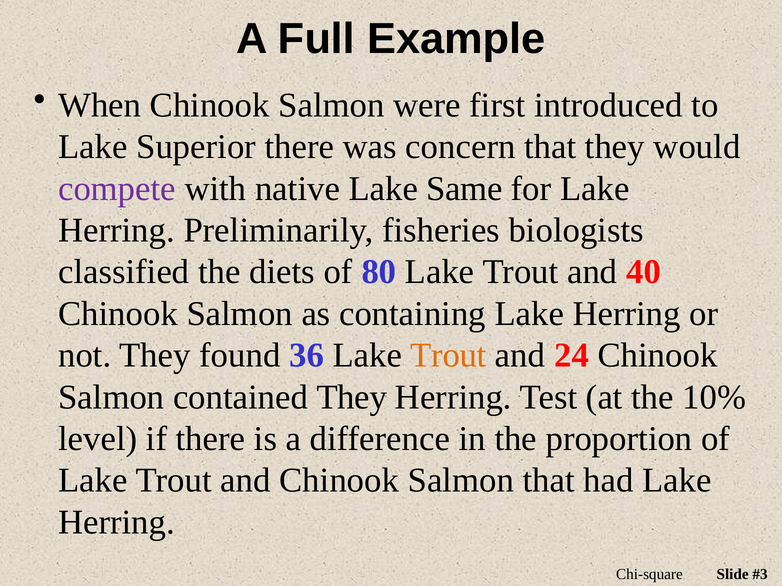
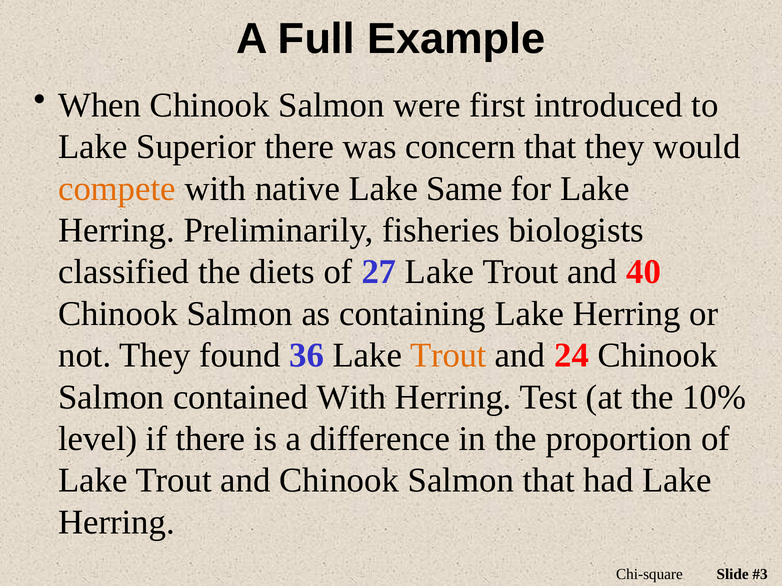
compete colour: purple -> orange (117, 189)
80: 80 -> 27 (379, 272)
contained They: They -> With (352, 397)
